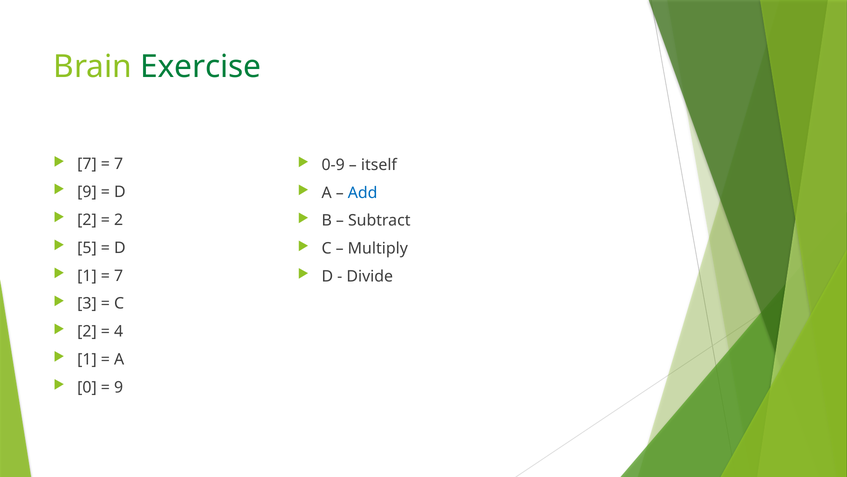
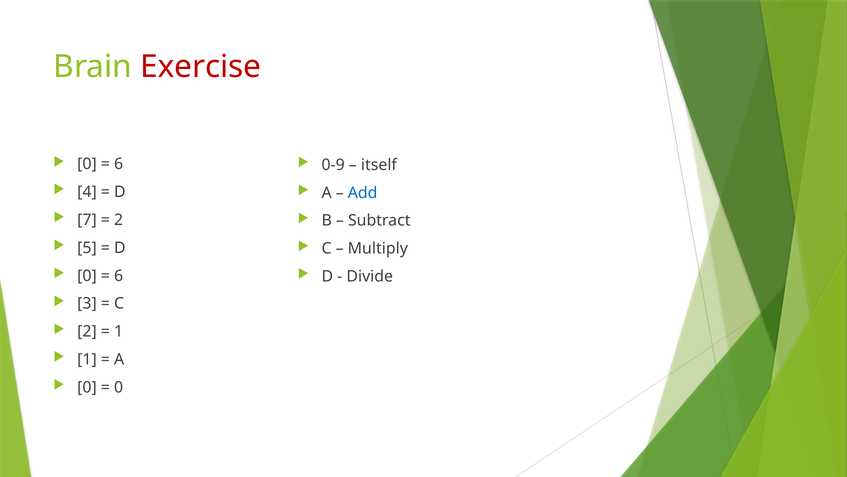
Exercise colour: green -> red (201, 67)
7: 7 -> 0 (87, 164)
7: 7 -> 6 (119, 164)
9: 9 -> 4 (87, 192)
2: 2 -> 7 (87, 220)
1: 1 -> 0 (87, 275)
7: 7 -> 6 (119, 275)
4: 4 -> 1 (119, 331)
9: 9 -> 0 (119, 387)
